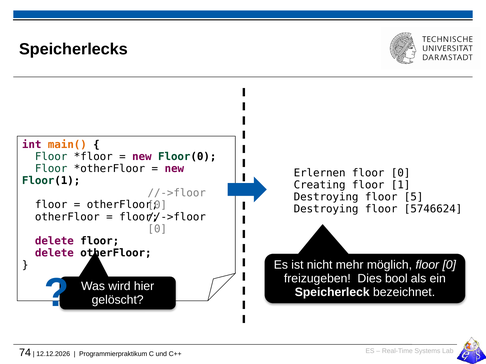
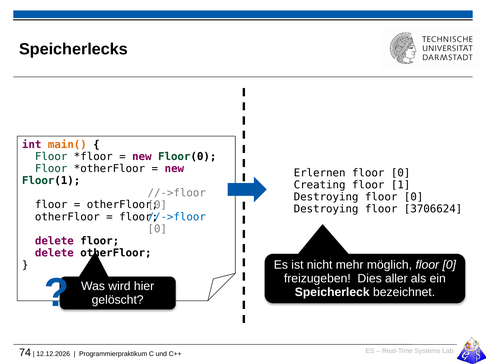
Destroying floor 5: 5 -> 0 (414, 197)
5746624: 5746624 -> 3706624 (433, 209)
//->floor colour: black -> blue (177, 217)
bool: bool -> aller (396, 279)
